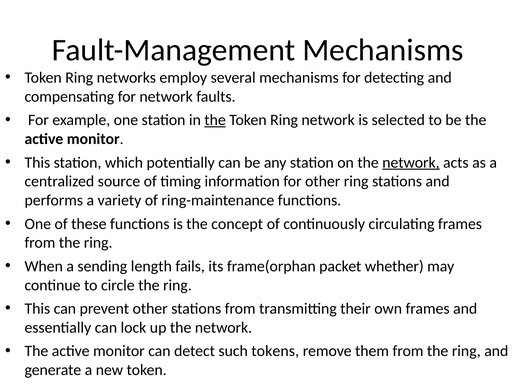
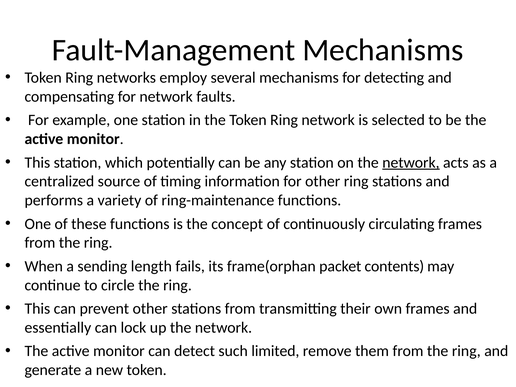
the underline: present -> none (215, 120)
whether: whether -> contents (394, 266)
tokens: tokens -> limited (275, 351)
